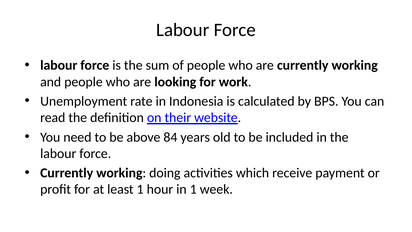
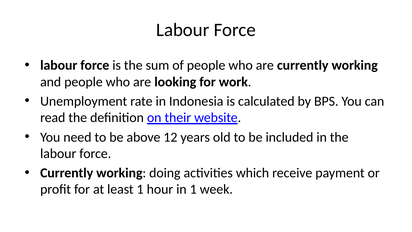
84: 84 -> 12 (170, 137)
